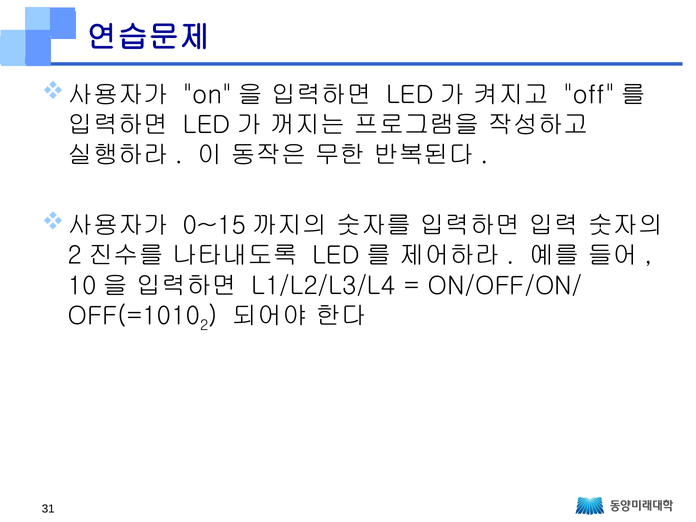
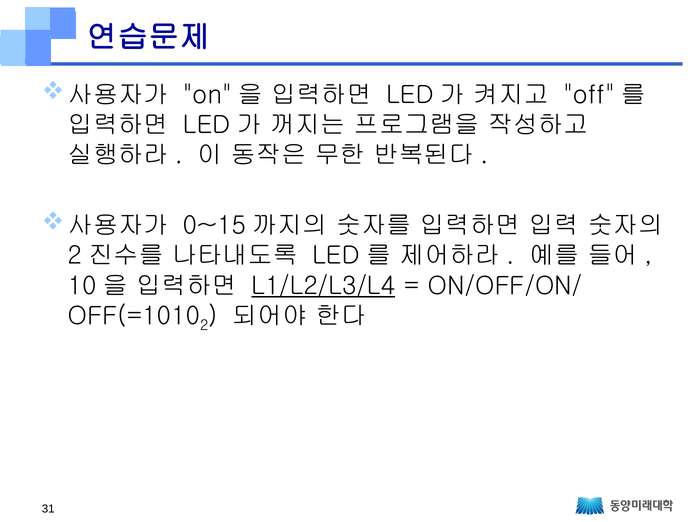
L1/L2/L3/L4 underline: none -> present (323, 286)
